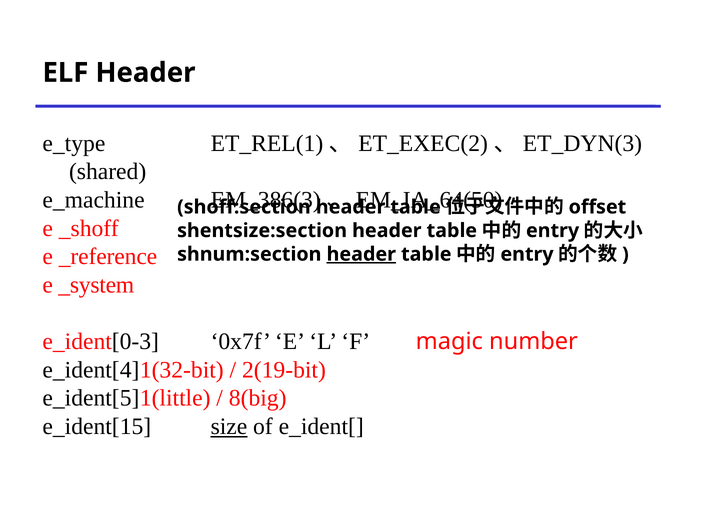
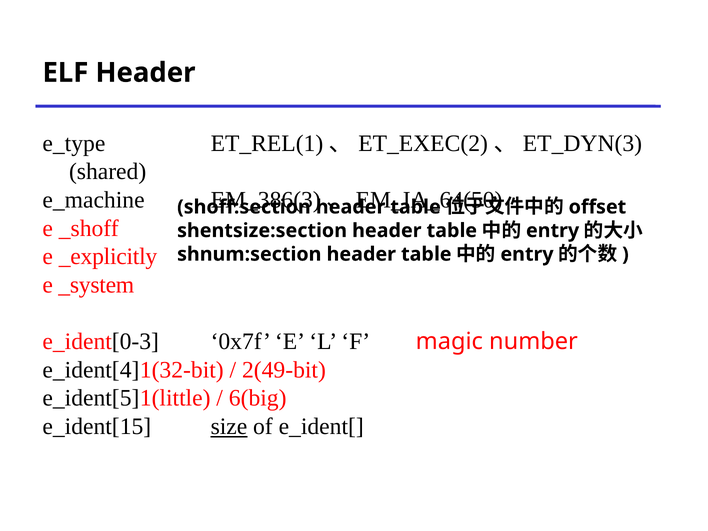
_reference: _reference -> _explicitly (108, 257)
header underline: present -> none (361, 254)
2(19-bit: 2(19-bit -> 2(49-bit (284, 370)
8(big: 8(big -> 6(big (258, 398)
